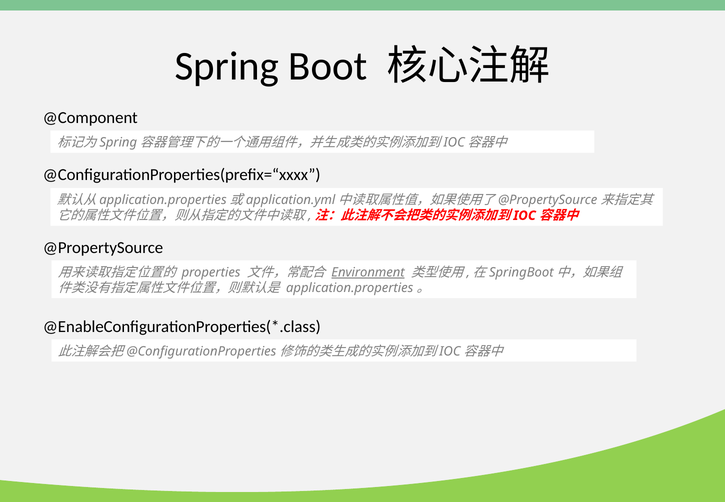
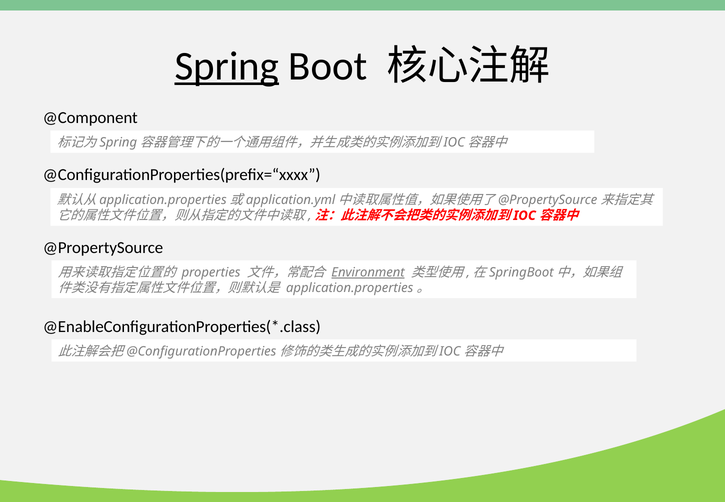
Spring underline: none -> present (227, 66)
